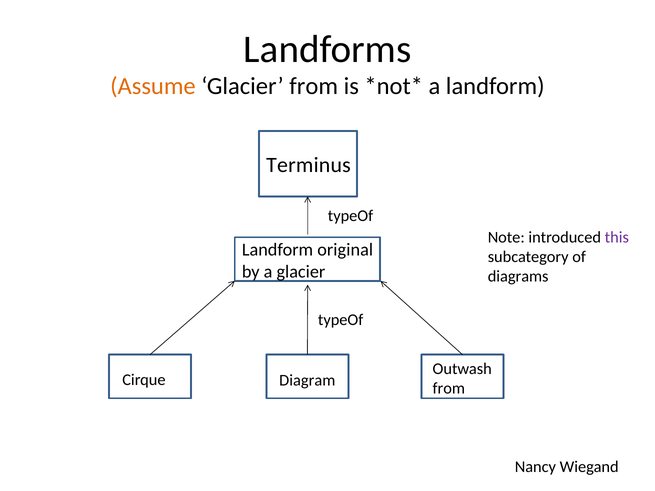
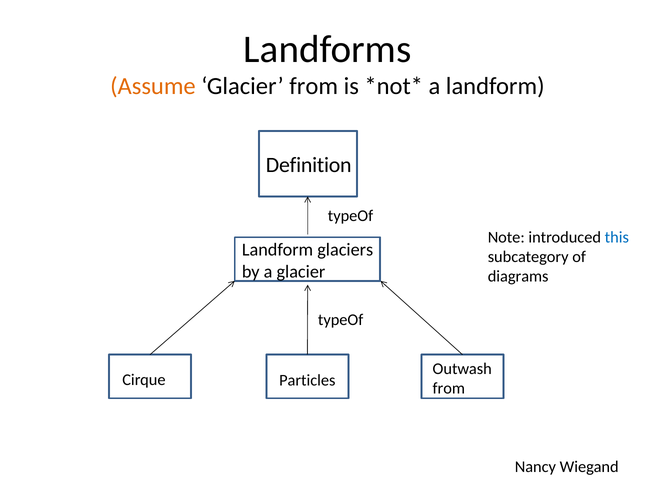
Terminus: Terminus -> Definition (309, 165)
this colour: purple -> blue (617, 237)
original: original -> glaciers (345, 250)
Diagram: Diagram -> Particles (307, 381)
